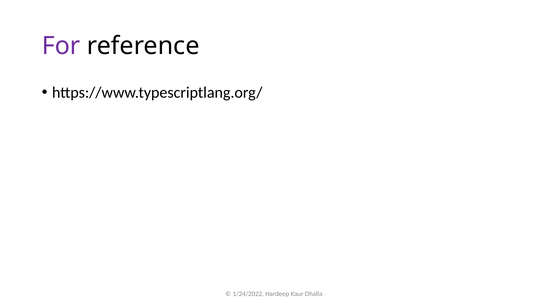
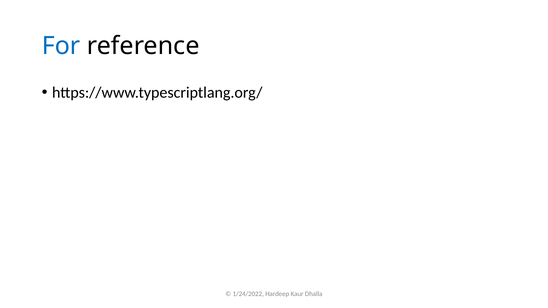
For colour: purple -> blue (61, 46)
